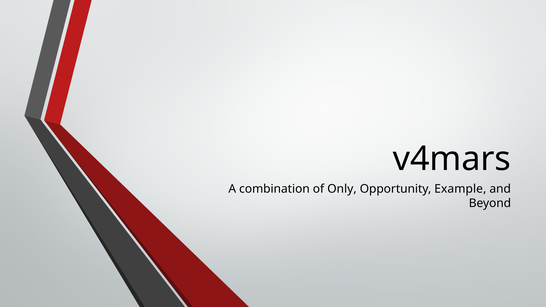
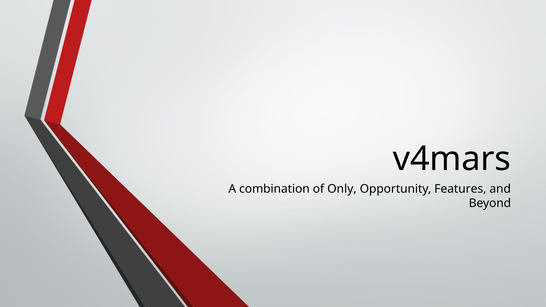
Example: Example -> Features (460, 189)
